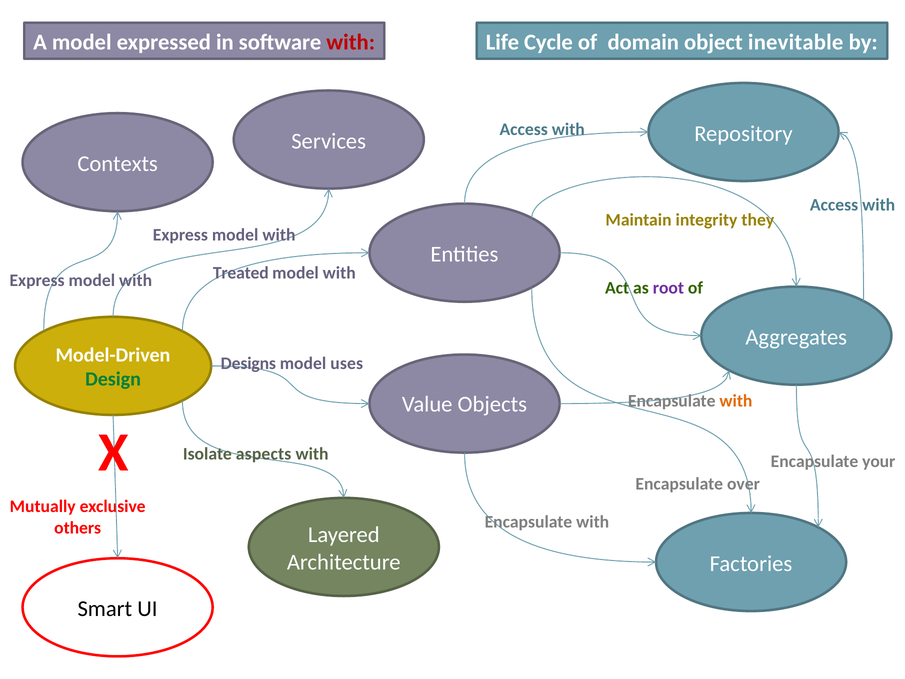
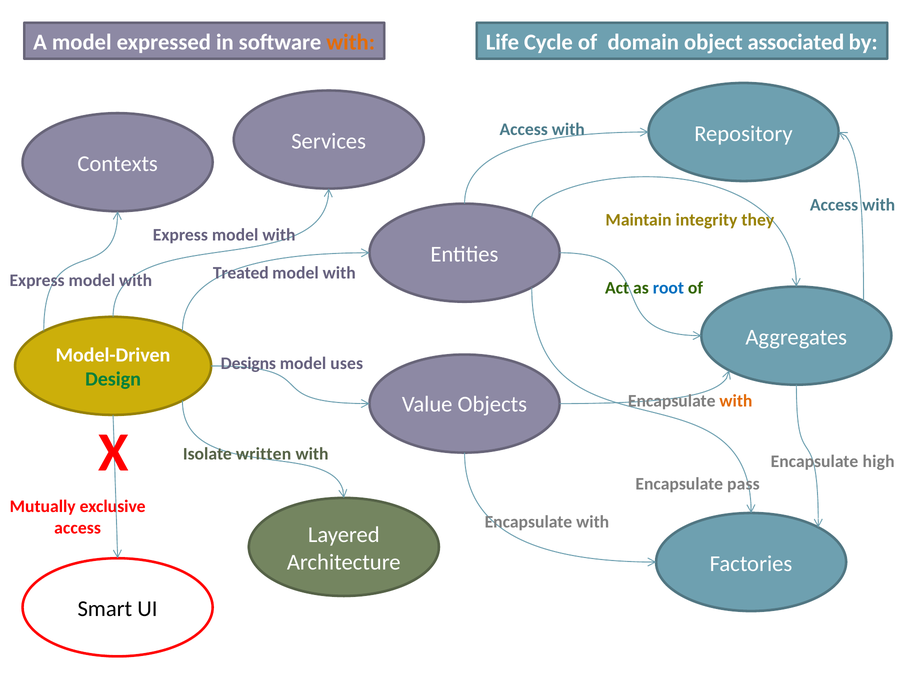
with colour: red -> orange (351, 42)
inevitable: inevitable -> associated (796, 42)
root colour: purple -> blue (668, 288)
aspects: aspects -> written (264, 454)
your: your -> high (879, 461)
over: over -> pass (743, 484)
others: others -> access (78, 528)
